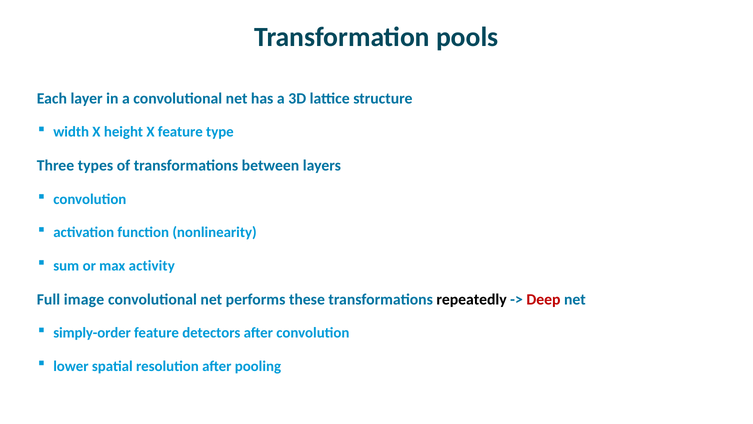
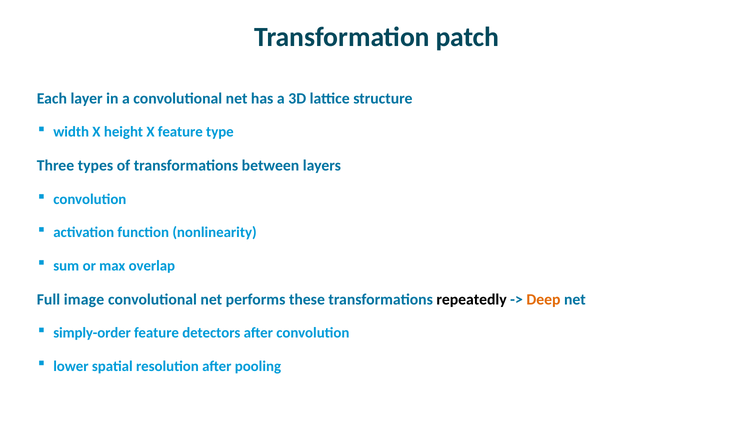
pools: pools -> patch (467, 37)
activity: activity -> overlap (152, 265)
Deep colour: red -> orange (543, 299)
